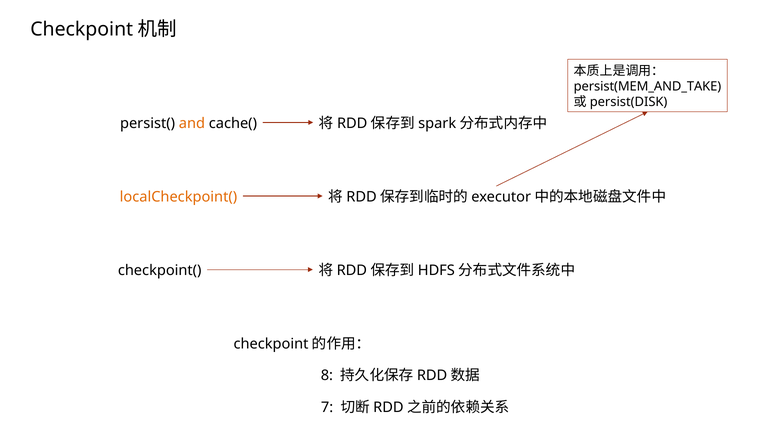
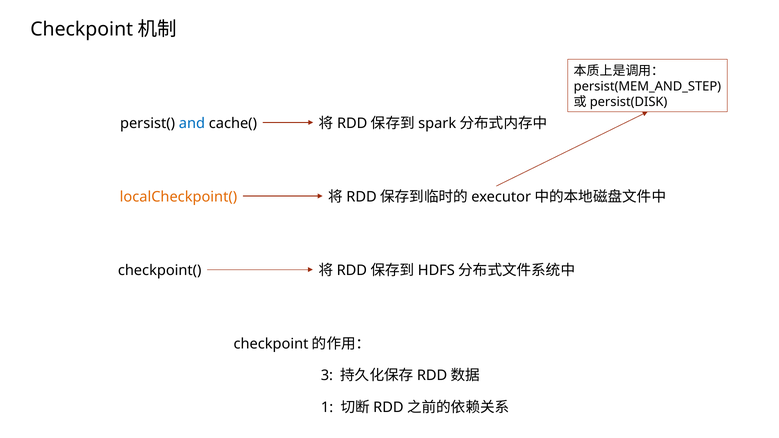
persist(MEM_AND_TAKE: persist(MEM_AND_TAKE -> persist(MEM_AND_STEP (647, 87)
and colour: orange -> blue (192, 124)
8: 8 -> 3 (327, 376)
7: 7 -> 1 (327, 407)
